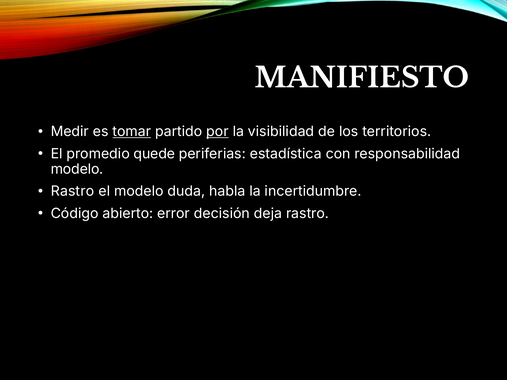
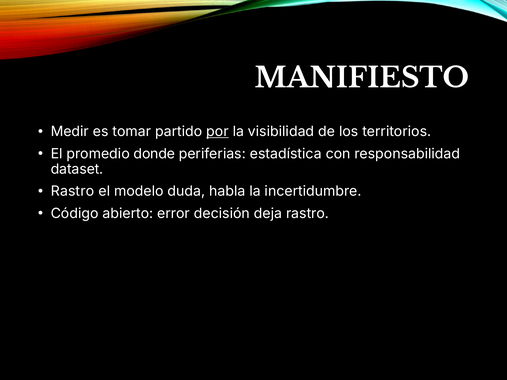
tomar underline: present -> none (132, 132)
quede: quede -> donde (154, 154)
modelo: modelo -> dataset (77, 169)
